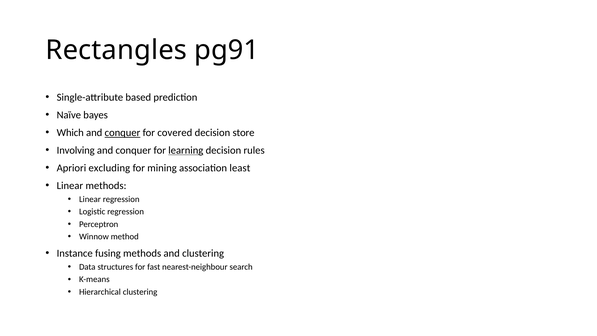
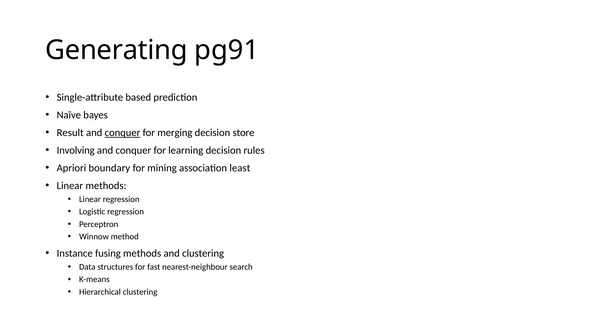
Rectangles: Rectangles -> Generating (116, 50)
Which: Which -> Result (70, 133)
covered: covered -> merging (175, 133)
learning underline: present -> none (186, 150)
excluding: excluding -> boundary (109, 168)
